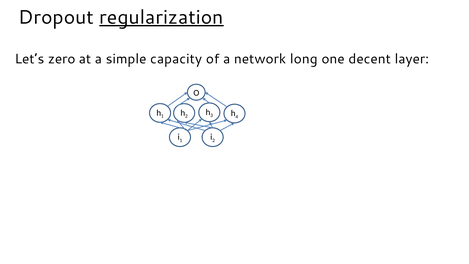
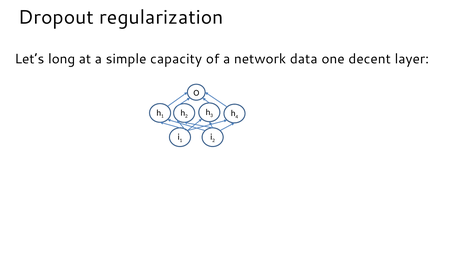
regularization underline: present -> none (161, 17)
zero: zero -> long (62, 59)
long: long -> data (304, 59)
